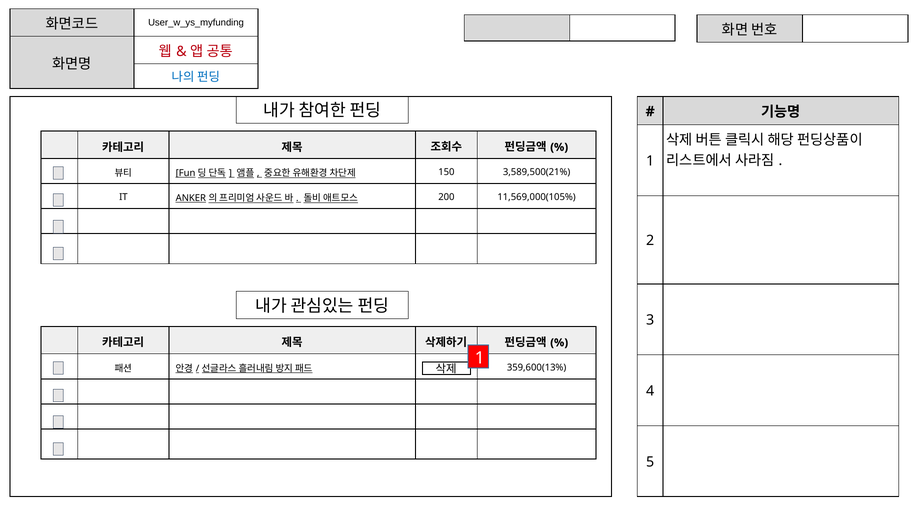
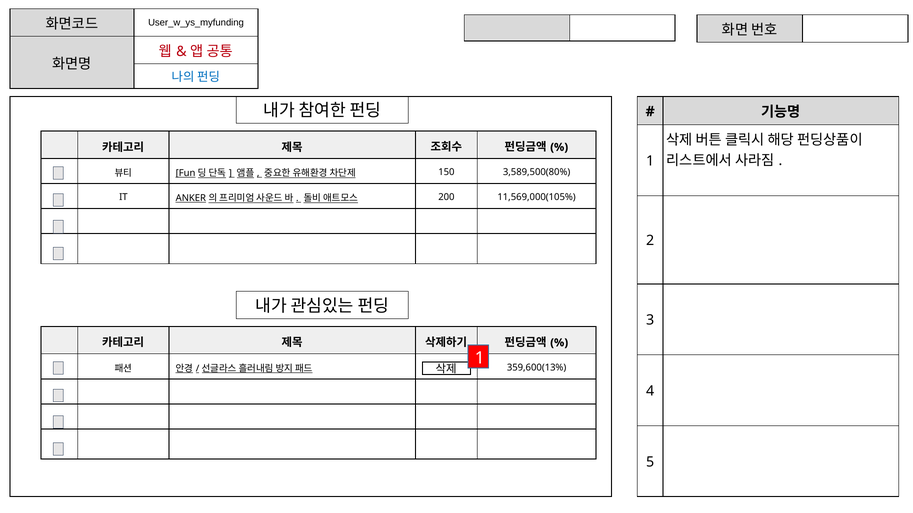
3,589,500(21%: 3,589,500(21% -> 3,589,500(80% (537, 172)
